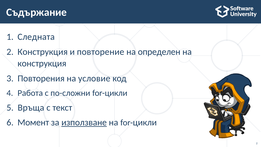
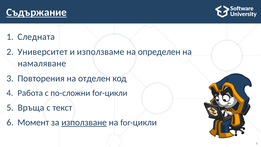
Съдържание underline: none -> present (37, 12)
2 Конструкция: Конструкция -> Университет (43, 52)
повторениe: повторениe -> използваме (101, 52)
конструкция: конструкция -> намаляване (42, 63)
условие: условие -> отделен (94, 78)
